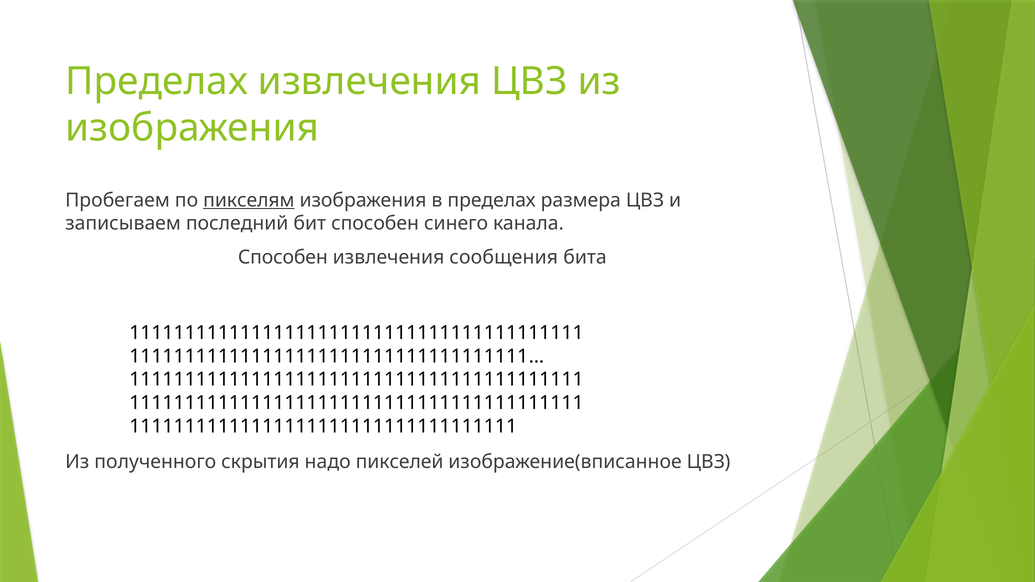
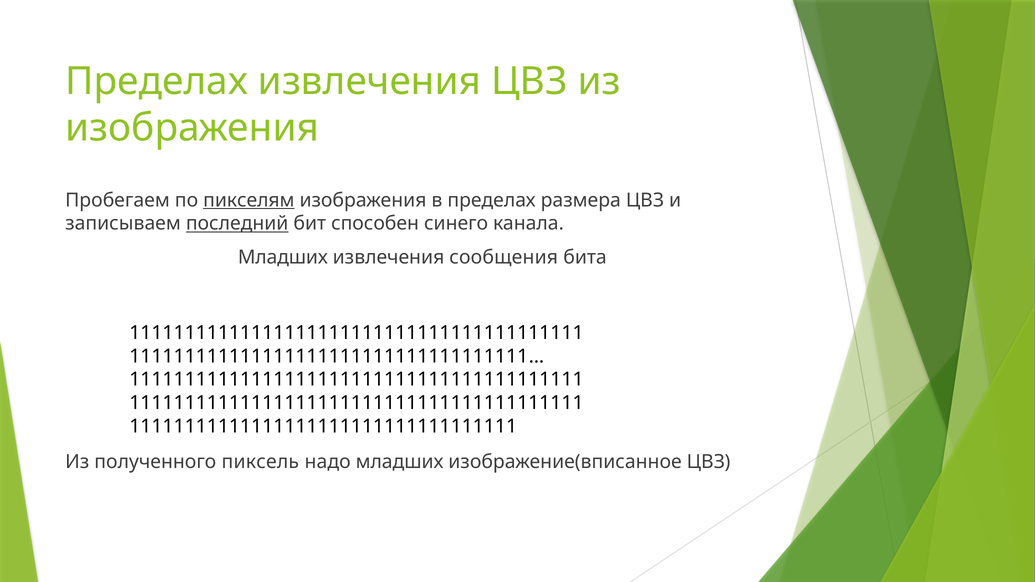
последний underline: none -> present (237, 224)
Способен: Способен -> Младших (283, 258)
скрытия: скрытия -> пиксель (260, 462)
надо пикселей: пикселей -> младших (400, 462)
